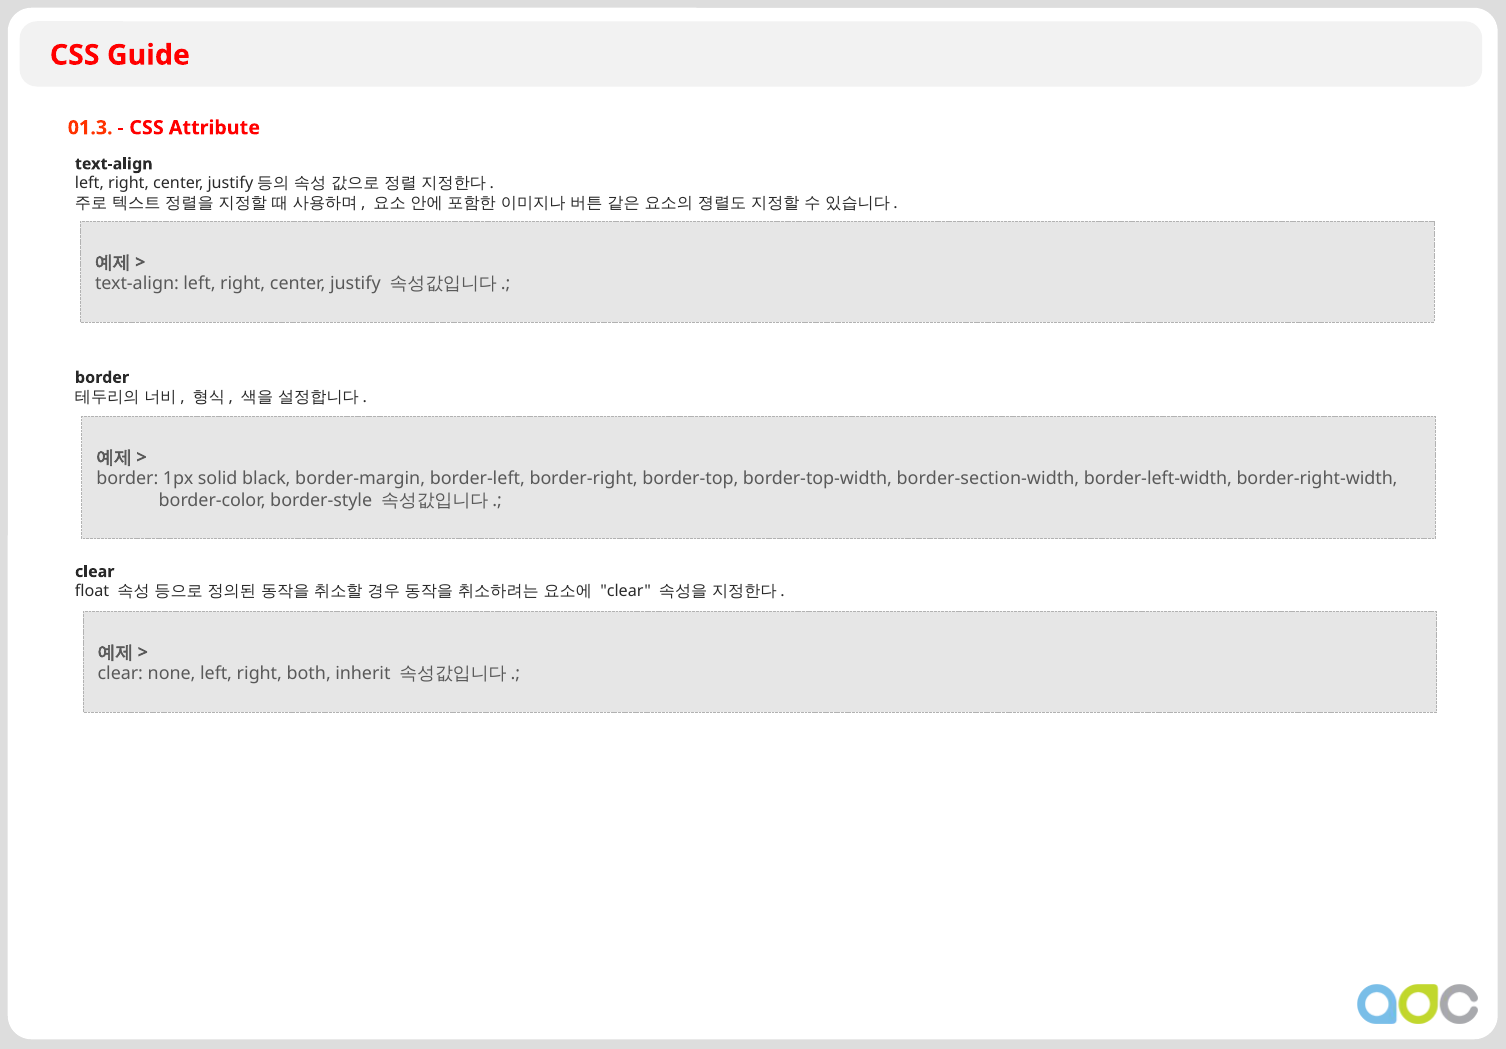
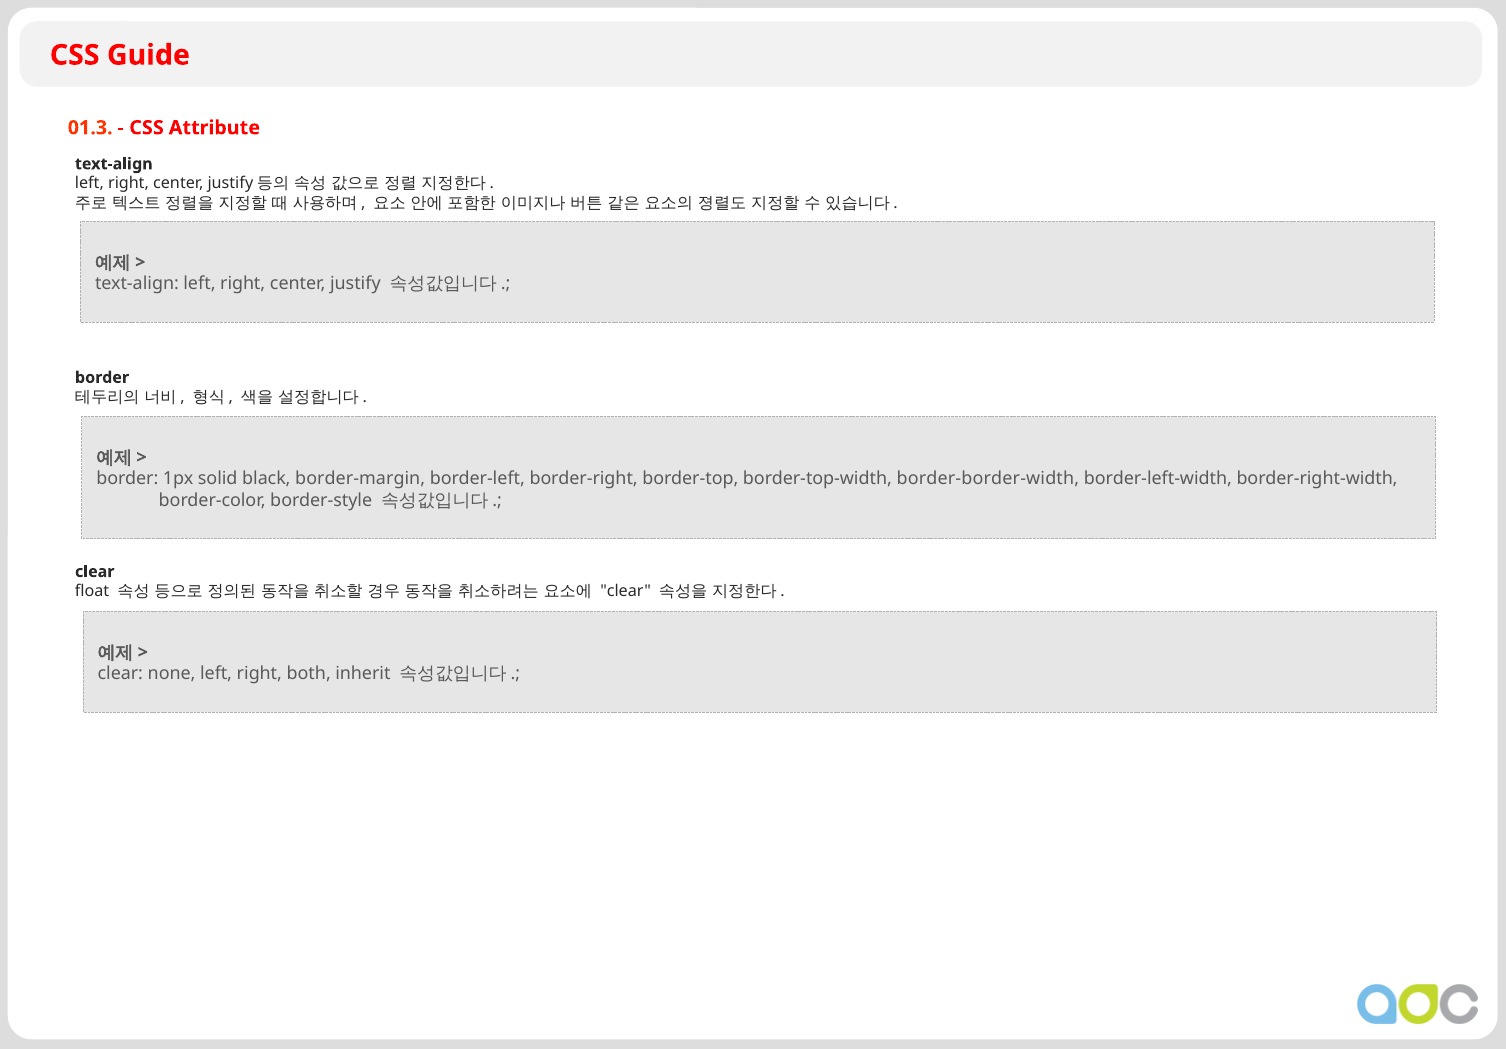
border-section-width: border-section-width -> border-border-width (988, 479)
